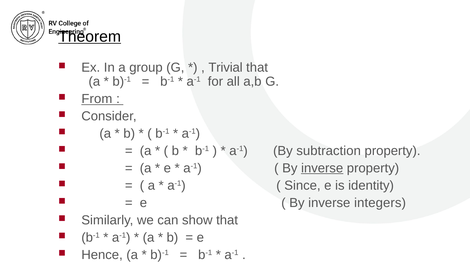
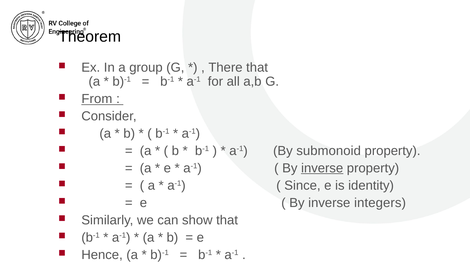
Theorem underline: present -> none (90, 37)
Trivial: Trivial -> There (225, 67)
subtraction: subtraction -> submonoid (329, 151)
